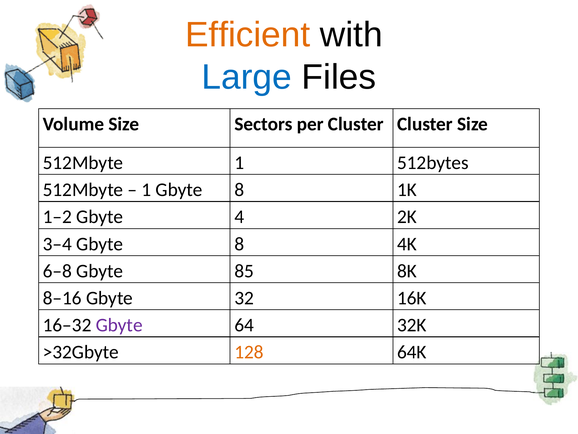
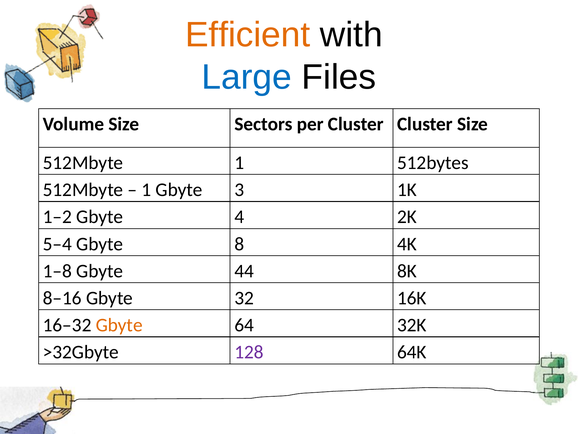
1 Gbyte 8: 8 -> 3 (239, 190)
3–4: 3–4 -> 5–4 (57, 244)
6–8: 6–8 -> 1–8 (57, 271)
85: 85 -> 44 (244, 271)
Gbyte colour: purple -> orange (119, 325)
128 colour: orange -> purple (249, 352)
